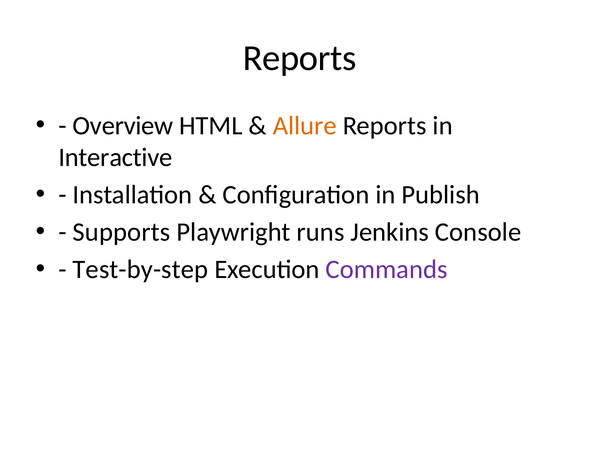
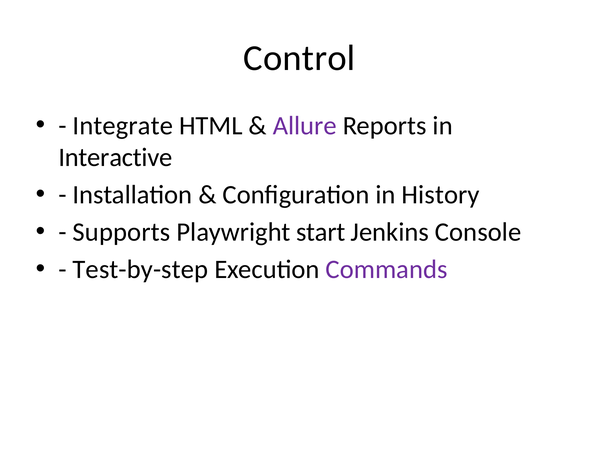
Reports: Reports -> Control (299, 58)
Overview: Overview -> Integrate (123, 126)
Allure colour: orange -> purple (305, 126)
Publish: Publish -> History (441, 195)
runs: runs -> start (321, 232)
